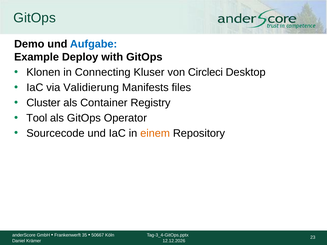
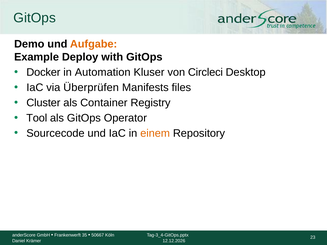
Aufgabe colour: blue -> orange (94, 44)
Klonen: Klonen -> Docker (43, 72)
Connecting: Connecting -> Automation (103, 72)
Validierung: Validierung -> Überprüfen (91, 88)
